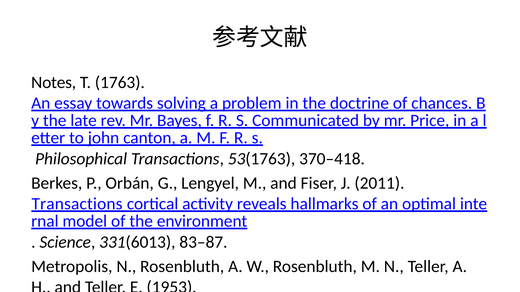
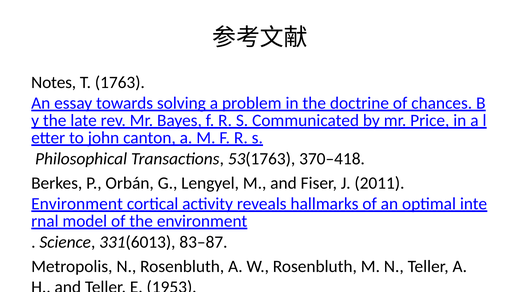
Transactions: Transactions -> Environment (77, 204)
